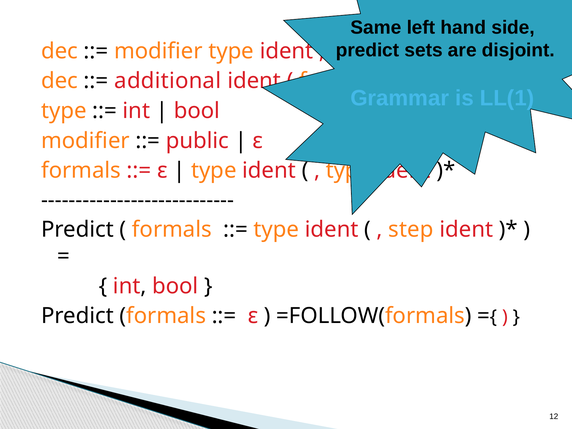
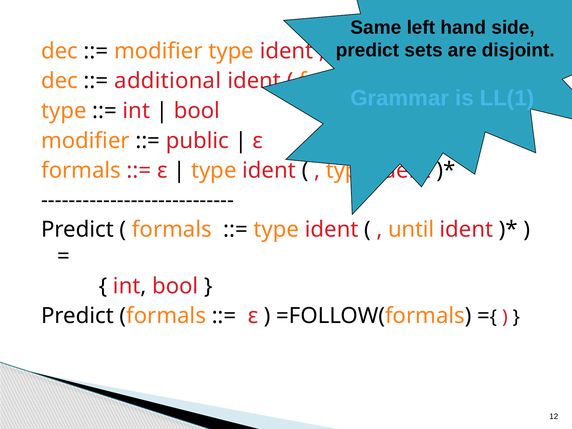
step: step -> until (411, 229)
